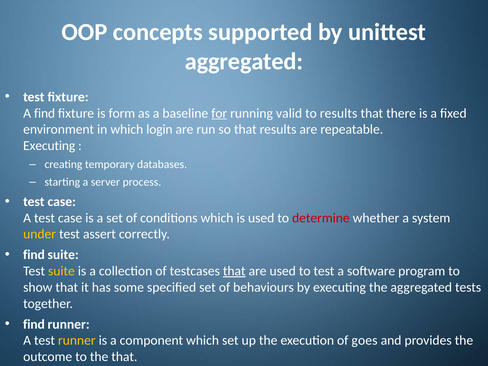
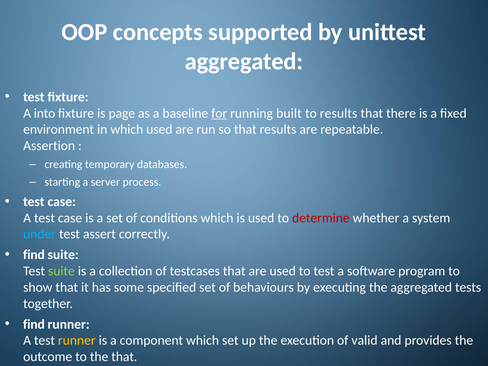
A find: find -> into (45, 113)
form: form -> page (122, 113)
valid: valid -> built (289, 113)
which login: login -> used (159, 129)
Executing: Executing -> Assertion (49, 146)
under colour: yellow -> light blue (40, 234)
suite colour: yellow -> light green (61, 271)
that underline: present -> none (234, 271)
goes: goes -> valid (365, 341)
